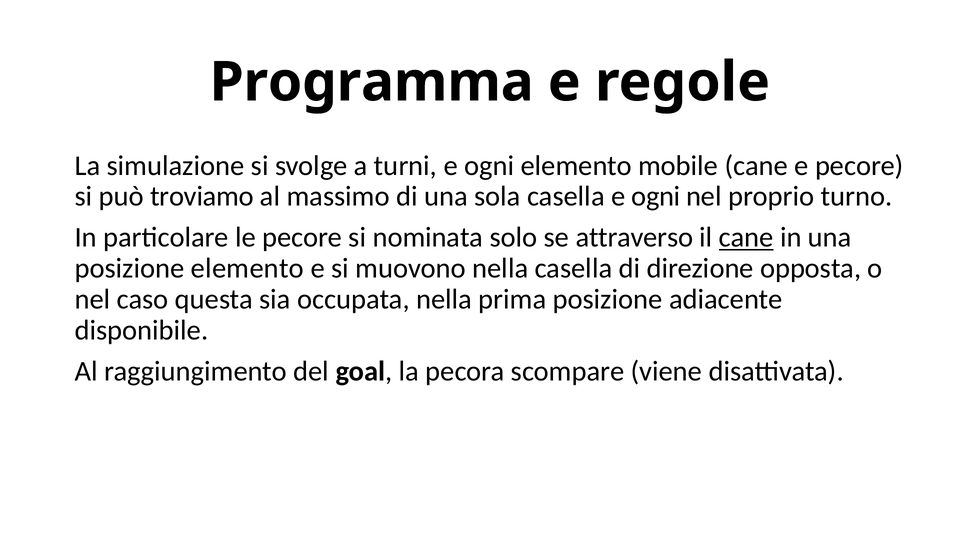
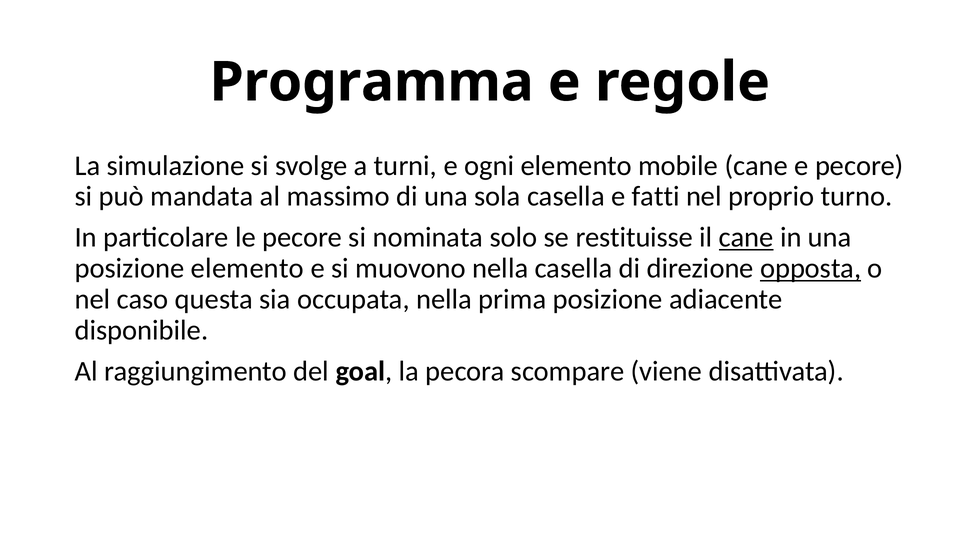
troviamo: troviamo -> mandata (202, 197)
casella e ogni: ogni -> fatti (656, 197)
attraverso: attraverso -> restituisse (634, 238)
opposta underline: none -> present (811, 269)
